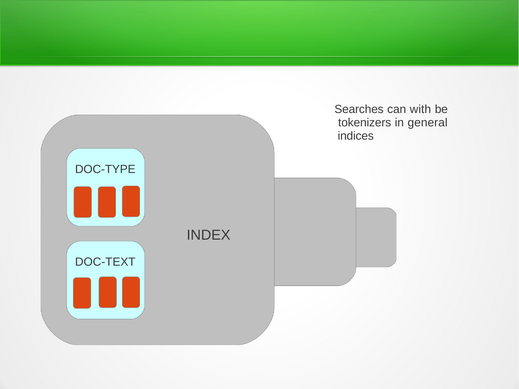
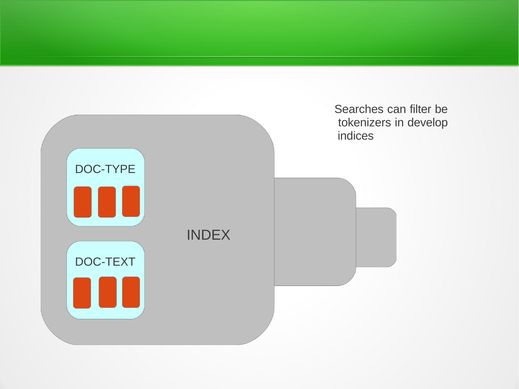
with: with -> filter (421, 109)
general: general -> develop (428, 123)
